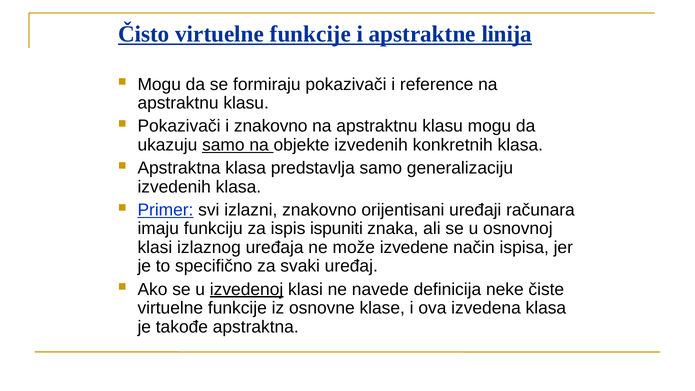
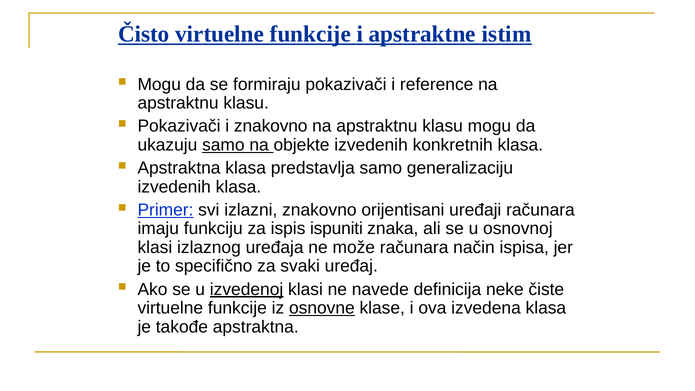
linija: linija -> istim (507, 34)
može izvedene: izvedene -> računara (414, 247)
osnovne underline: none -> present (322, 308)
